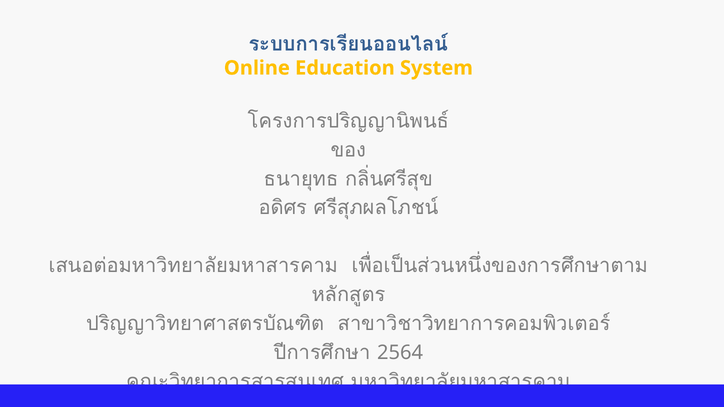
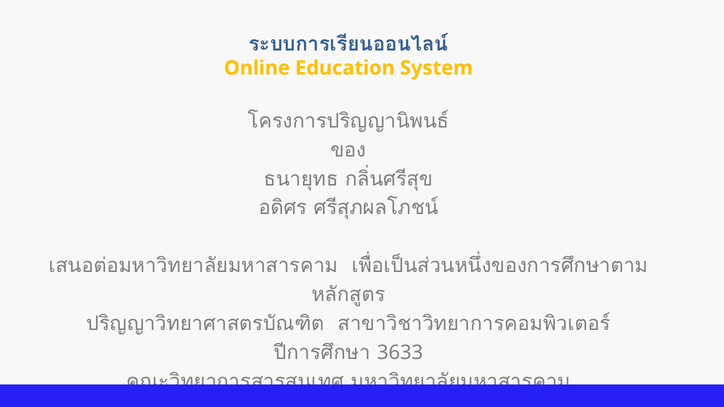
2564: 2564 -> 3633 (400, 353)
